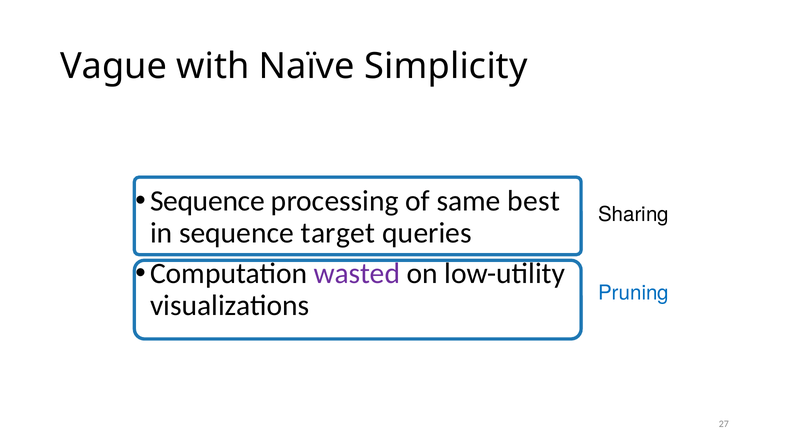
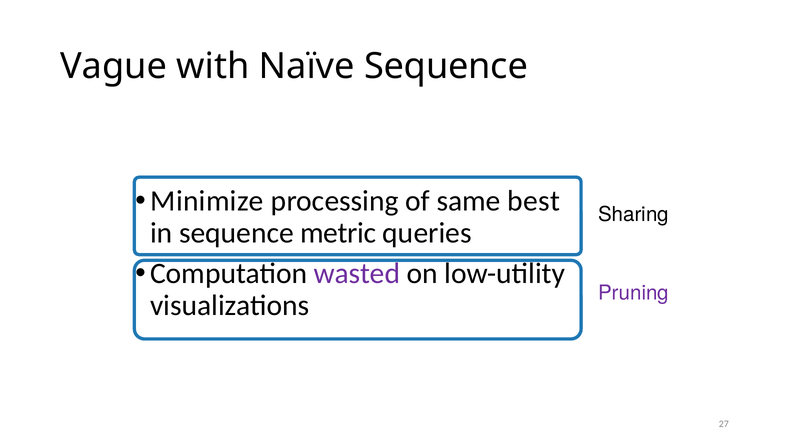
Naïve Simplicity: Simplicity -> Sequence (446, 66)
Sequence: Sequence -> Minimize (207, 201)
target: target -> metric (338, 233)
Pruning colour: blue -> purple (634, 293)
